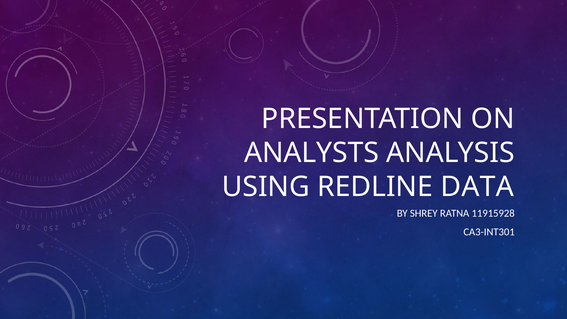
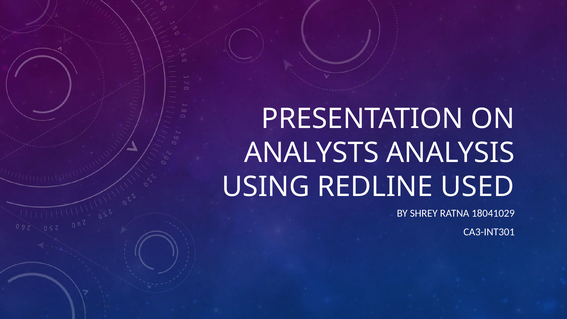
DATA: DATA -> USED (477, 187)
11915928: 11915928 -> 18041029 (493, 213)
